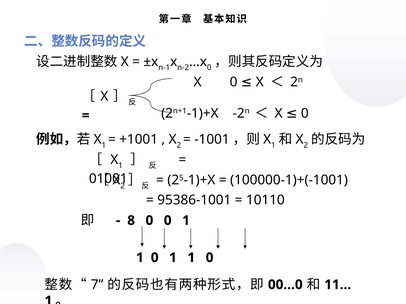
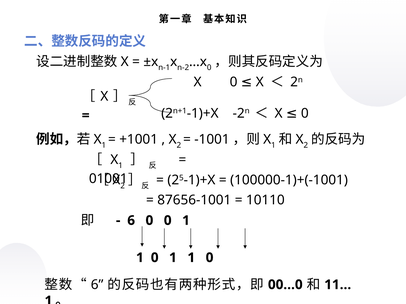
95386-1001: 95386-1001 -> 87656-1001 (194, 201)
8: 8 -> 6 (131, 221)
7: 7 -> 6 (97, 285)
